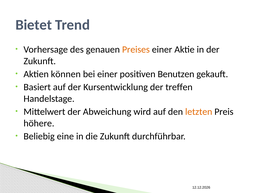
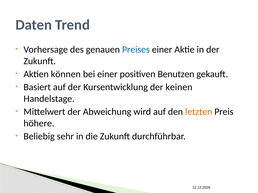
Bietet: Bietet -> Daten (34, 25)
Preises colour: orange -> blue (136, 50)
treffen: treffen -> keinen (179, 87)
eine: eine -> sehr (65, 137)
